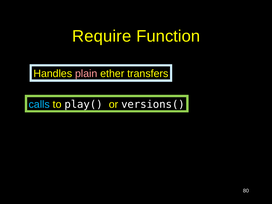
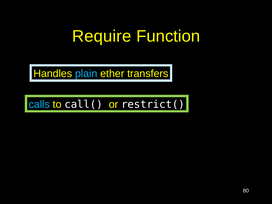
plain colour: pink -> light blue (86, 74)
play(: play( -> call( (84, 104)
versions(: versions( -> restrict( (153, 104)
